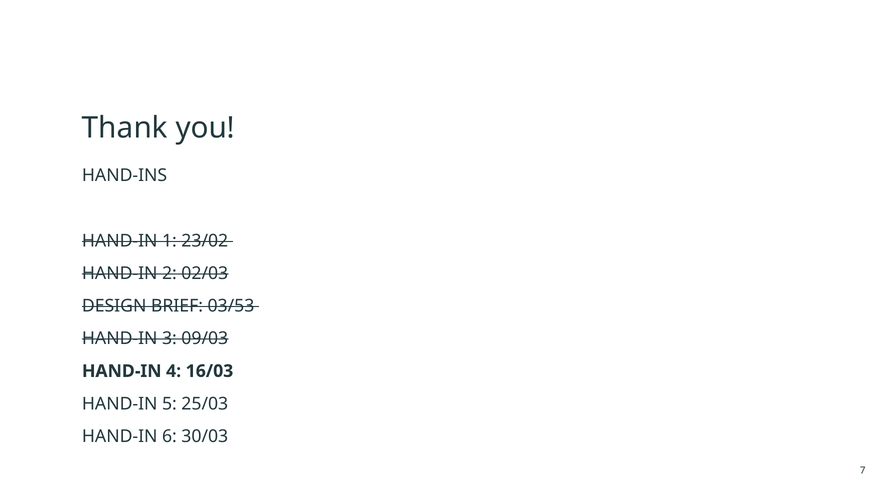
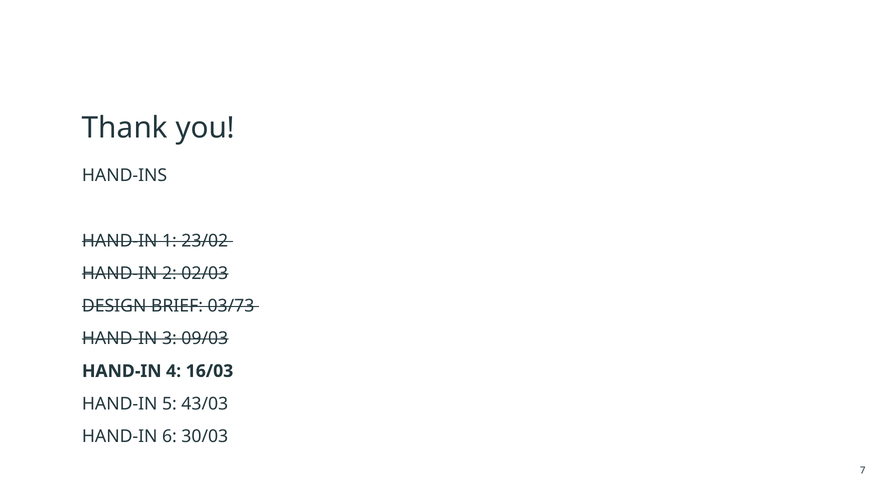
03/53: 03/53 -> 03/73 (231, 306)
25/03: 25/03 -> 43/03 (205, 404)
